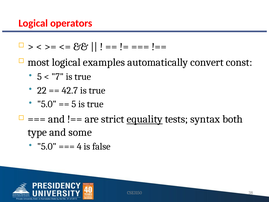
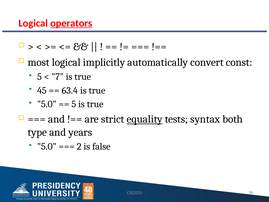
operators underline: none -> present (71, 23)
examples: examples -> implicitly (104, 62)
22: 22 -> 45 (42, 90)
42.7: 42.7 -> 63.4 (70, 90)
some: some -> years (80, 132)
4: 4 -> 2 (79, 146)
